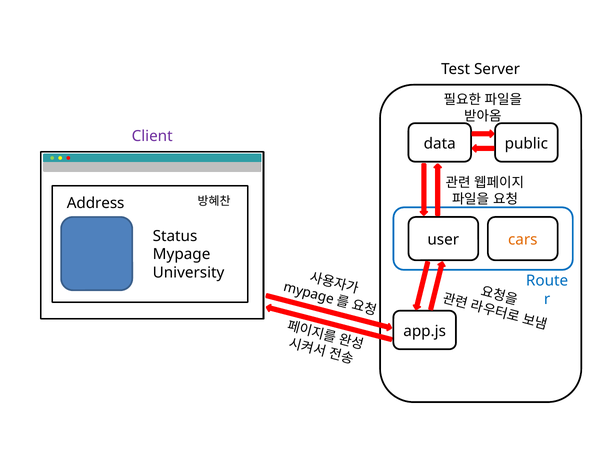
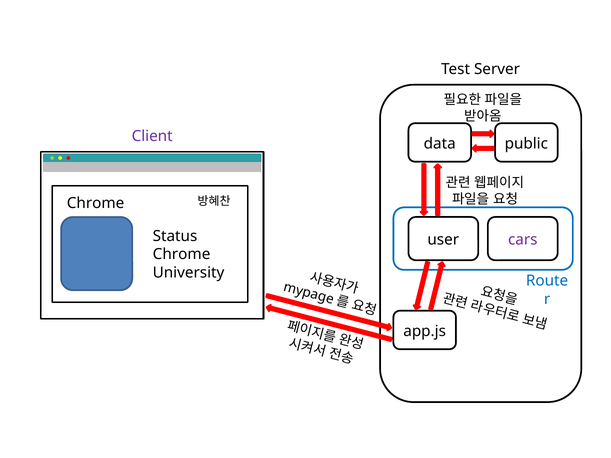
Address: Address -> Chrome (96, 203)
cars colour: orange -> purple (523, 240)
Mypage: Mypage -> Chrome (182, 254)
